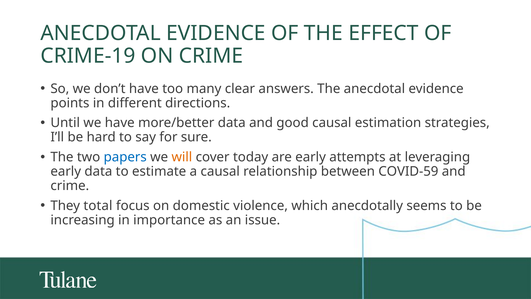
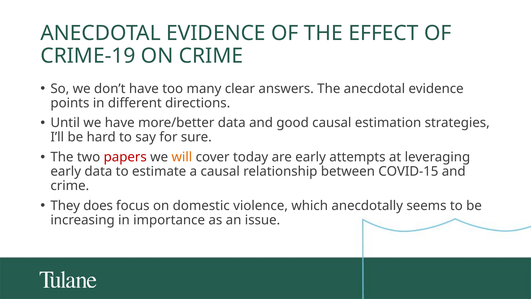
papers colour: blue -> red (125, 157)
COVID-59: COVID-59 -> COVID-15 (408, 171)
total: total -> does (98, 206)
